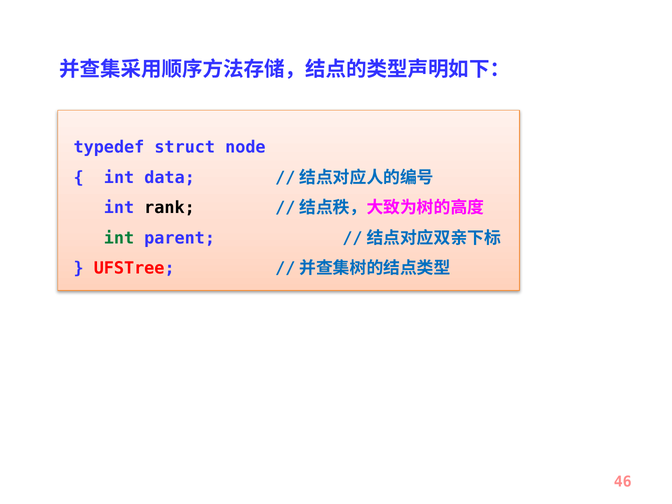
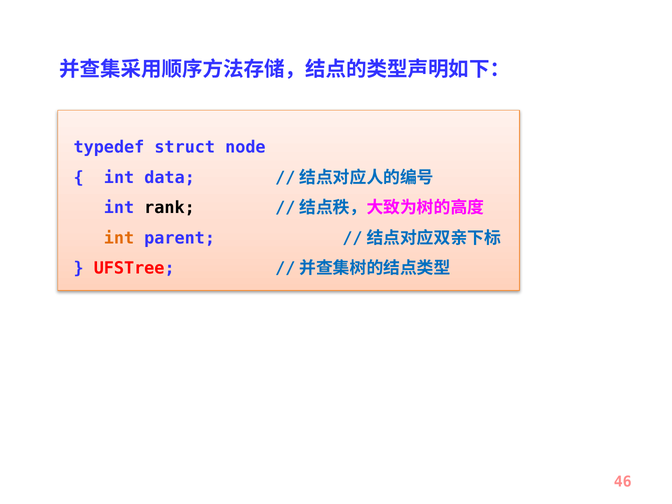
int colour: green -> orange (119, 238)
